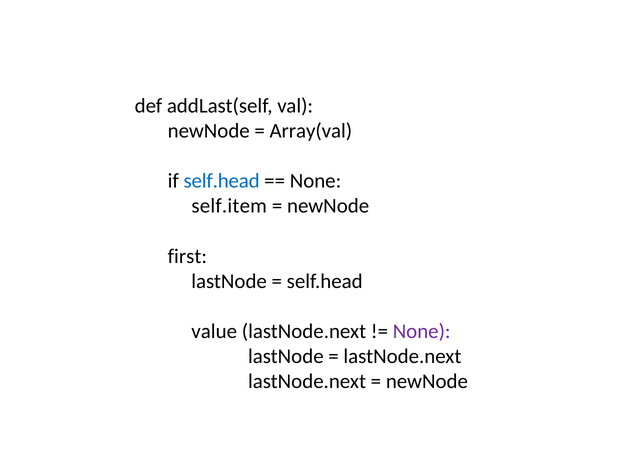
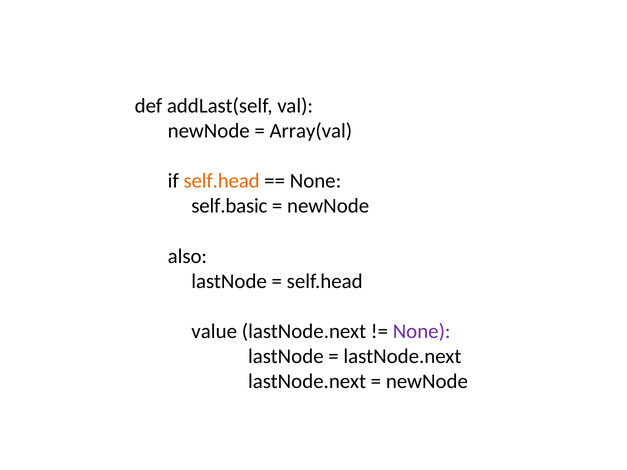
self.head colour: blue -> orange (222, 181)
self.item: self.item -> self.basic (229, 206)
first: first -> also (187, 256)
